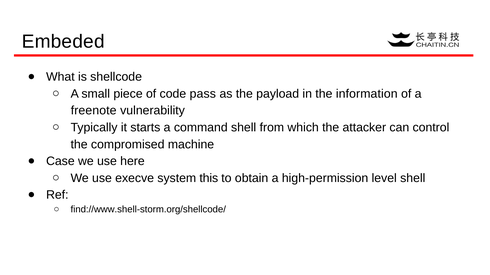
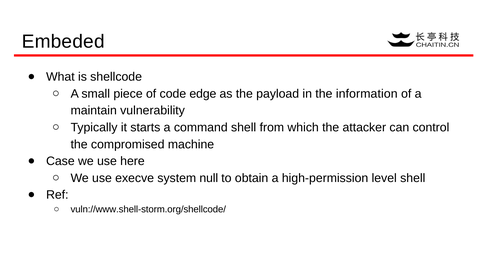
pass: pass -> edge (203, 94)
freenote: freenote -> maintain (94, 111)
this: this -> null (209, 178)
find://www.shell-storm.org/shellcode/: find://www.shell-storm.org/shellcode/ -> vuln://www.shell-storm.org/shellcode/ (148, 210)
